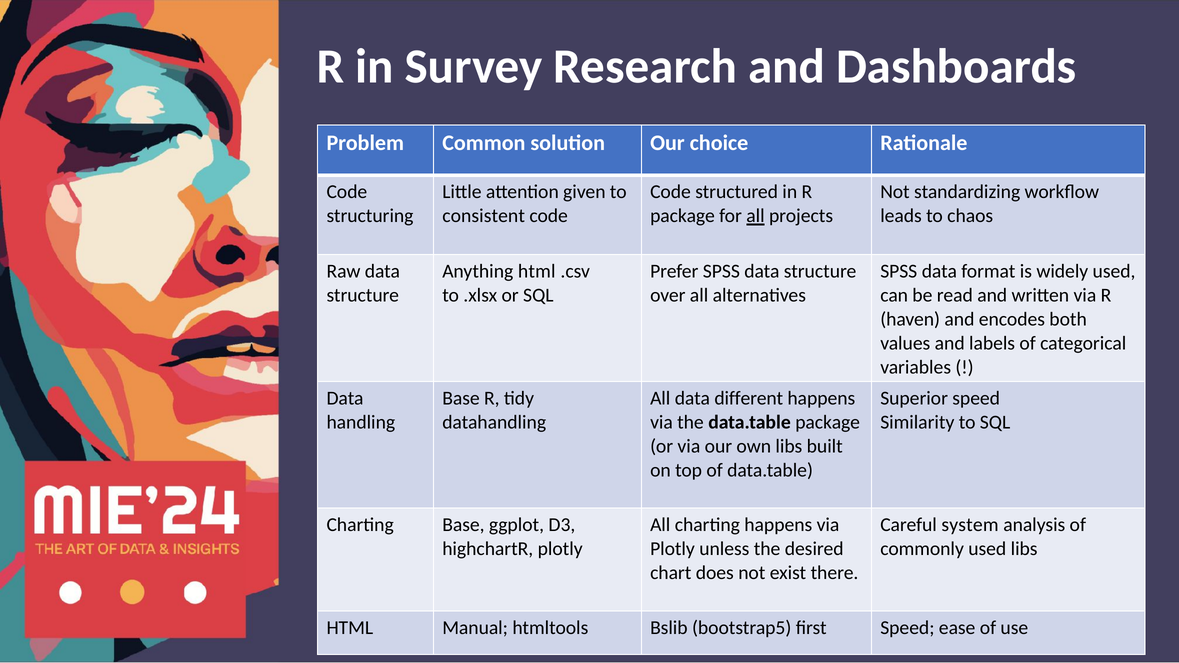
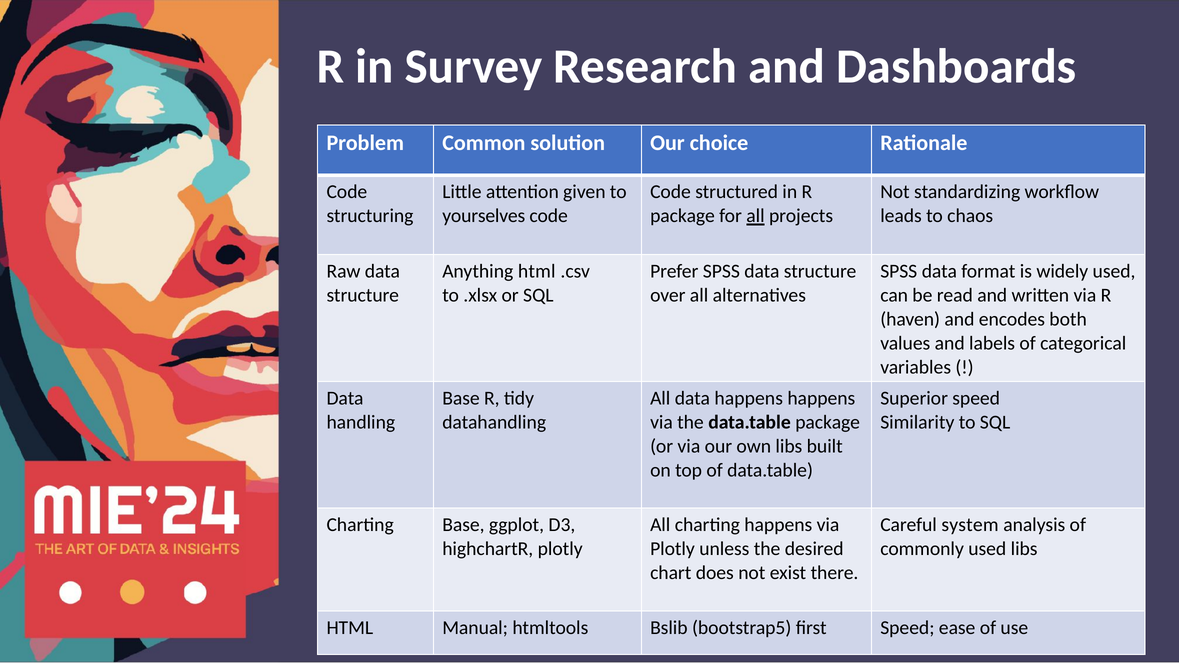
consistent: consistent -> yourselves (484, 216)
data different: different -> happens (749, 398)
